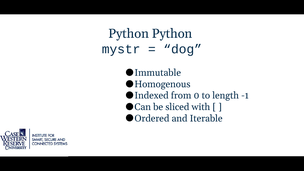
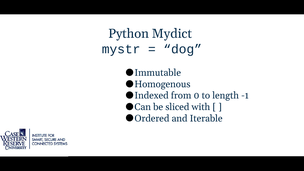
Python Python: Python -> Mydict (172, 34)
